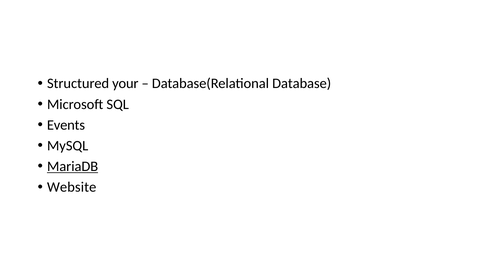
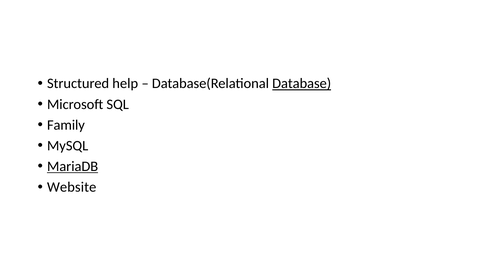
your: your -> help (125, 84)
Database underline: none -> present (302, 84)
Events: Events -> Family (66, 125)
